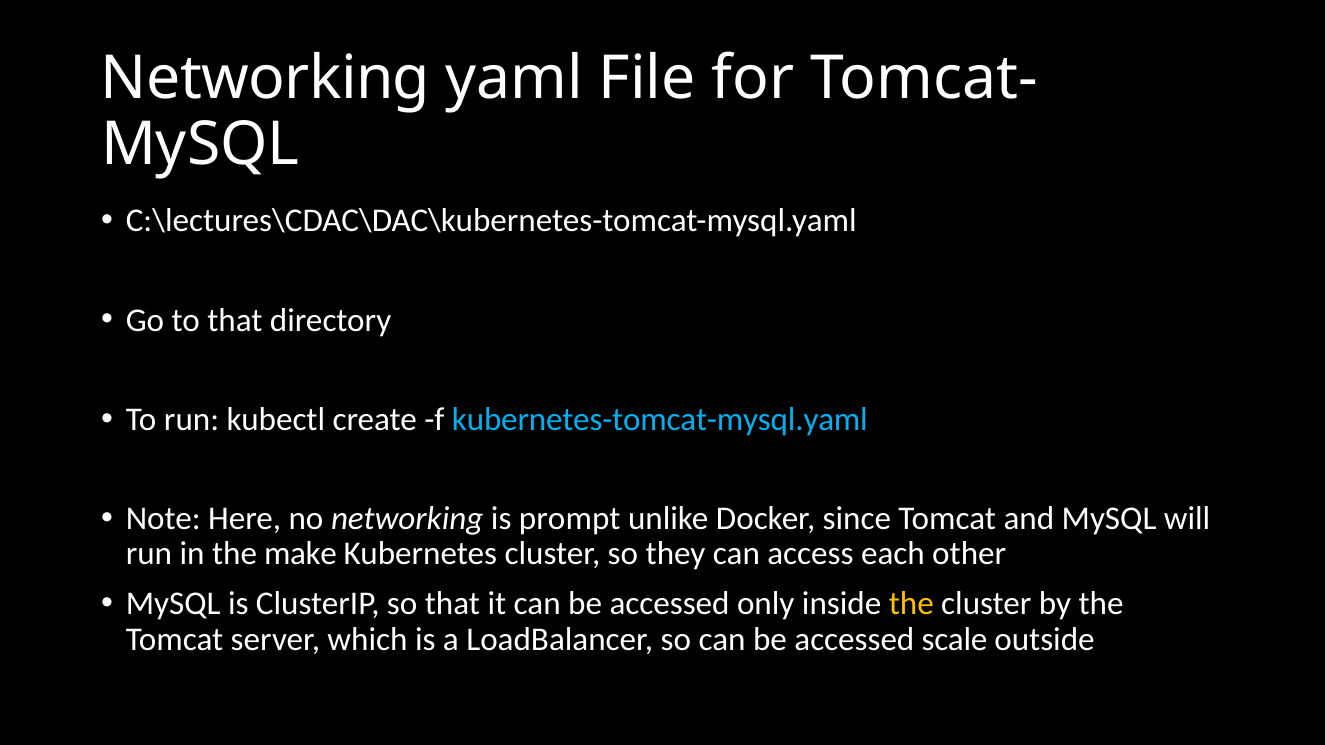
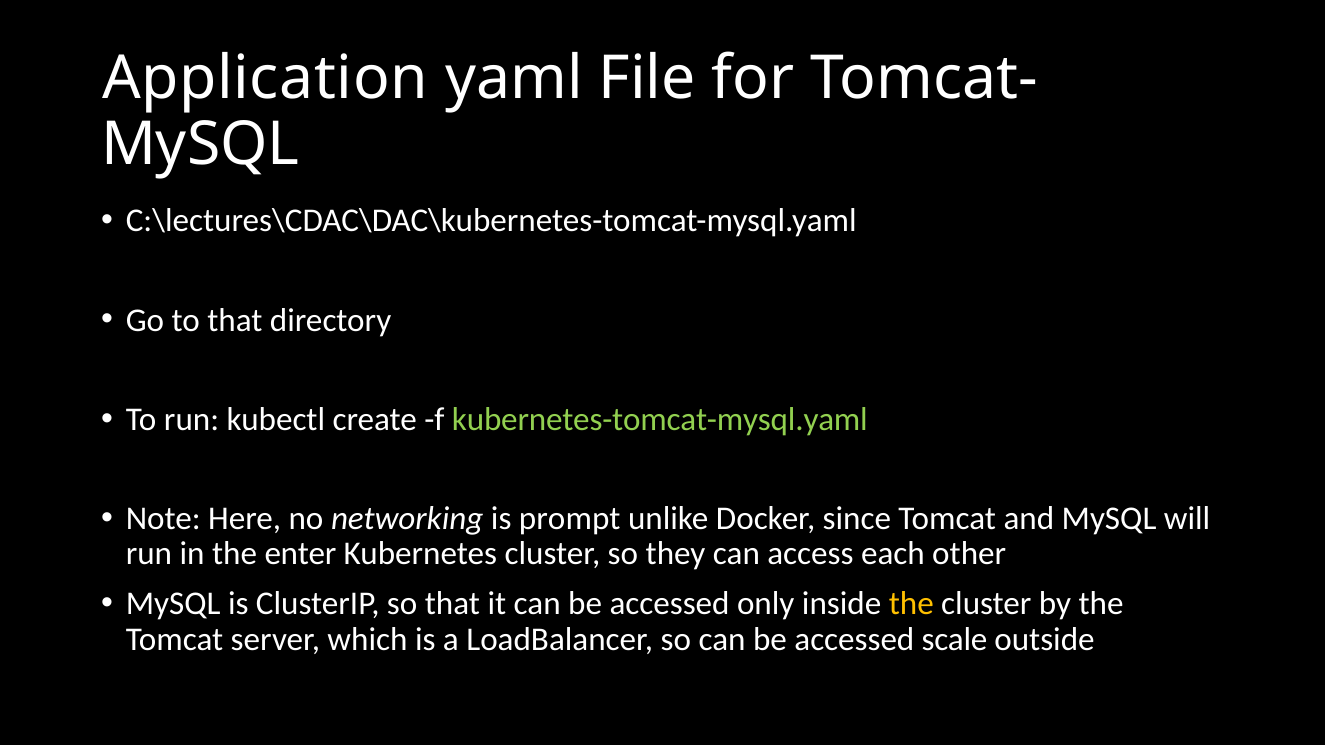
Networking: Networking -> Application (265, 79)
kubernetes-tomcat-mysql.yaml colour: light blue -> light green (660, 419)
make: make -> enter (300, 554)
